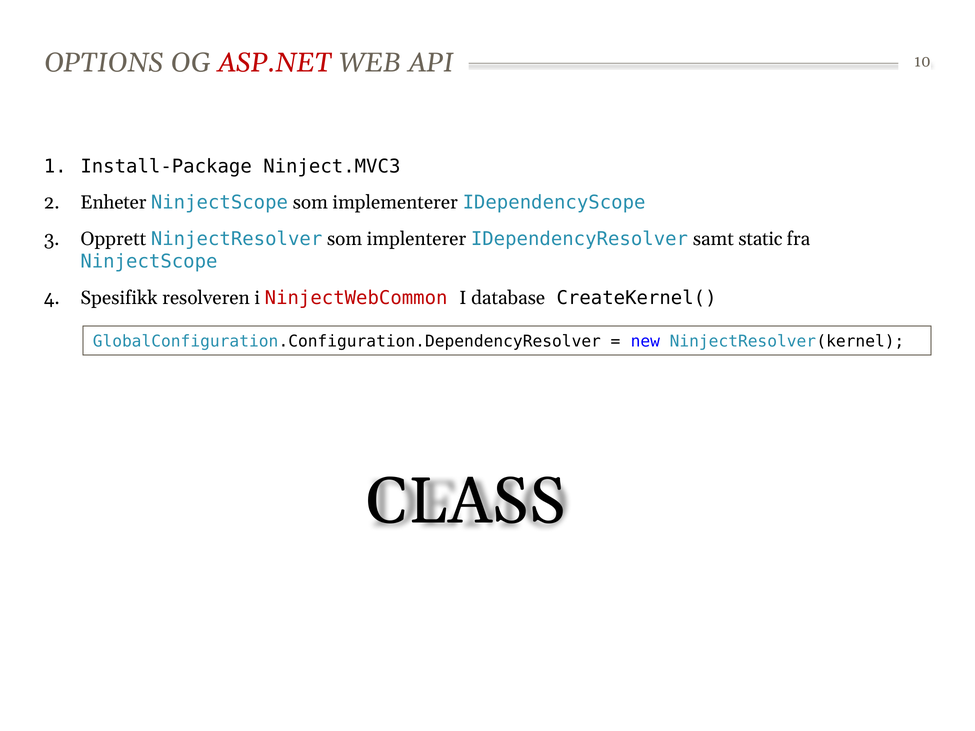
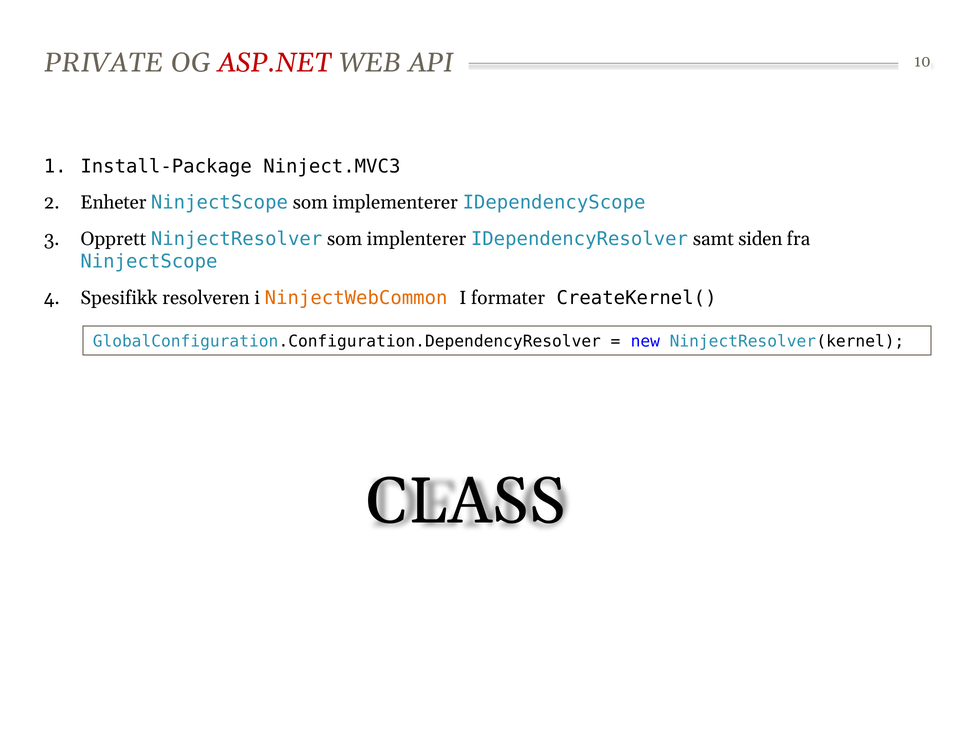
OPTIONS: OPTIONS -> PRIVATE (104, 63)
static: static -> siden (760, 239)
NinjectWebCommon colour: red -> orange (356, 298)
database: database -> formater (508, 298)
